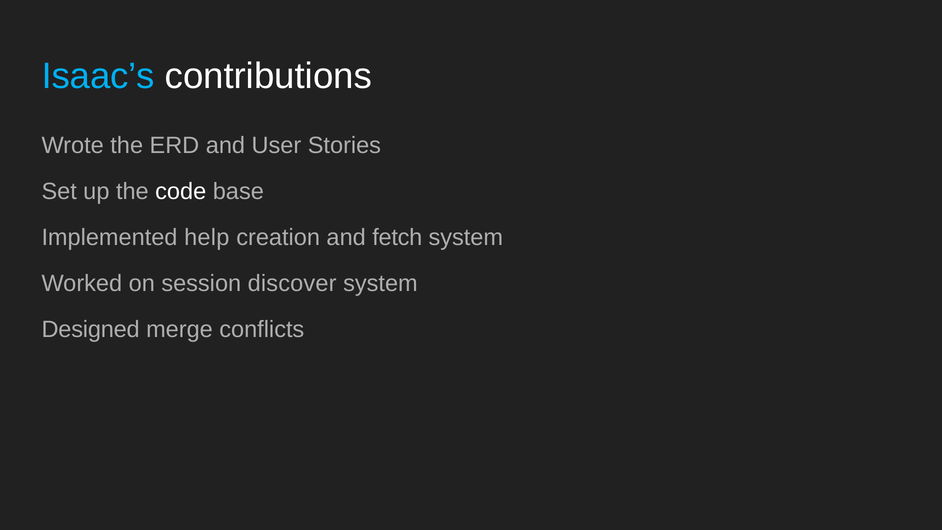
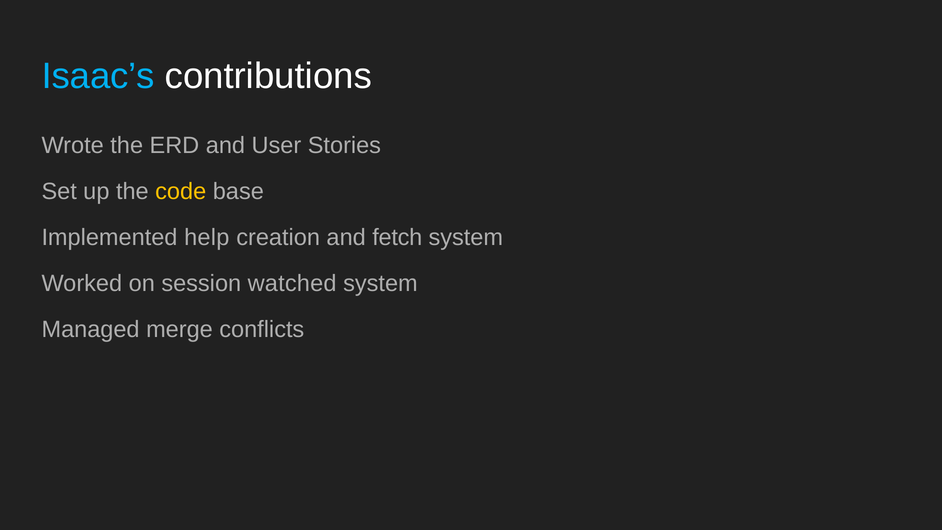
code colour: white -> yellow (181, 192)
discover: discover -> watched (292, 284)
Designed: Designed -> Managed (91, 330)
